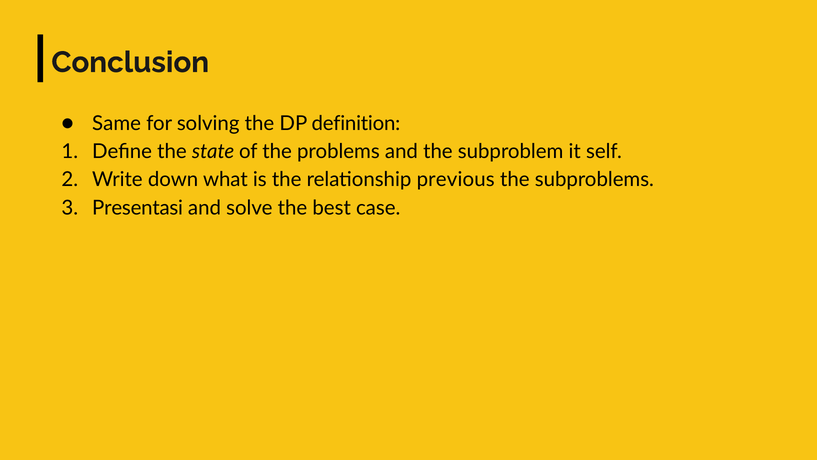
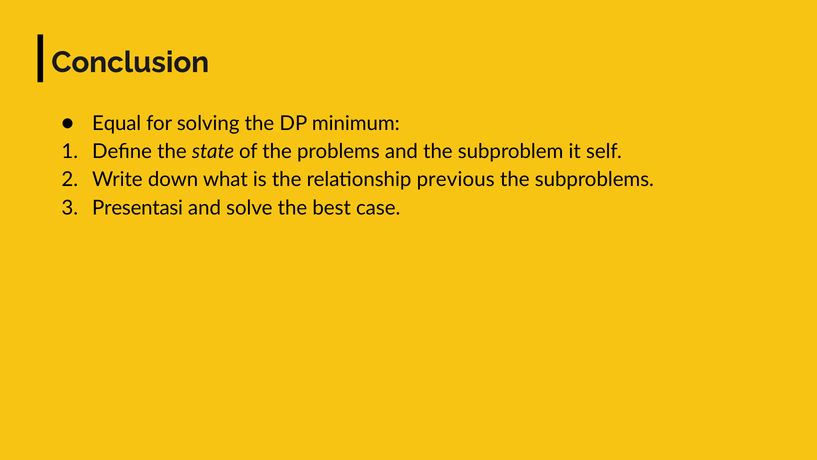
Same: Same -> Equal (117, 123)
definition: definition -> minimum (356, 123)
